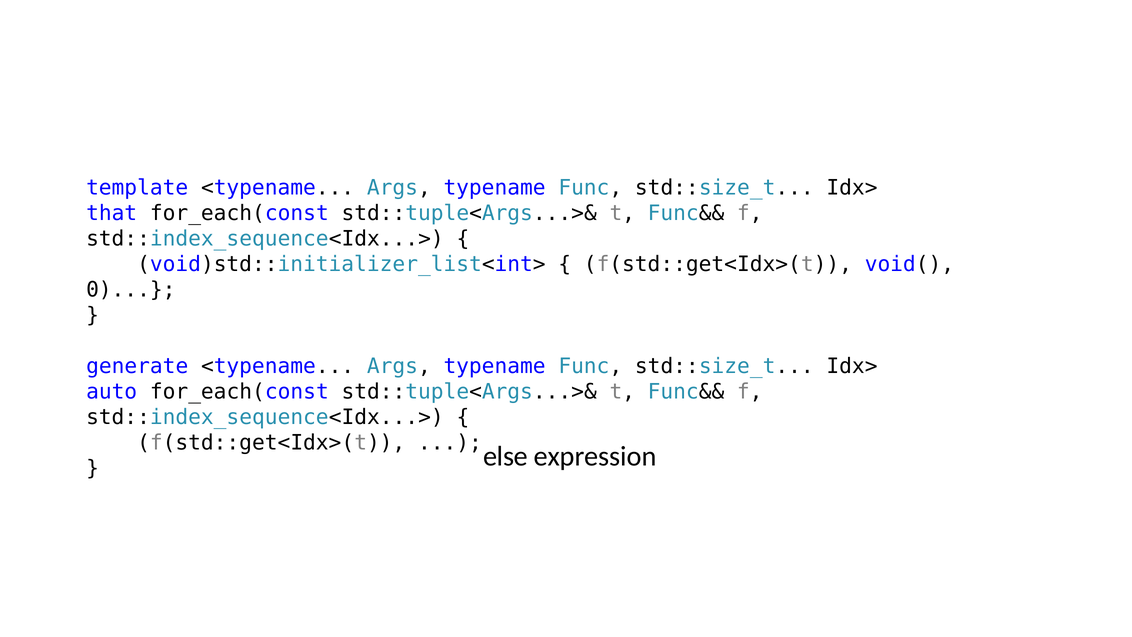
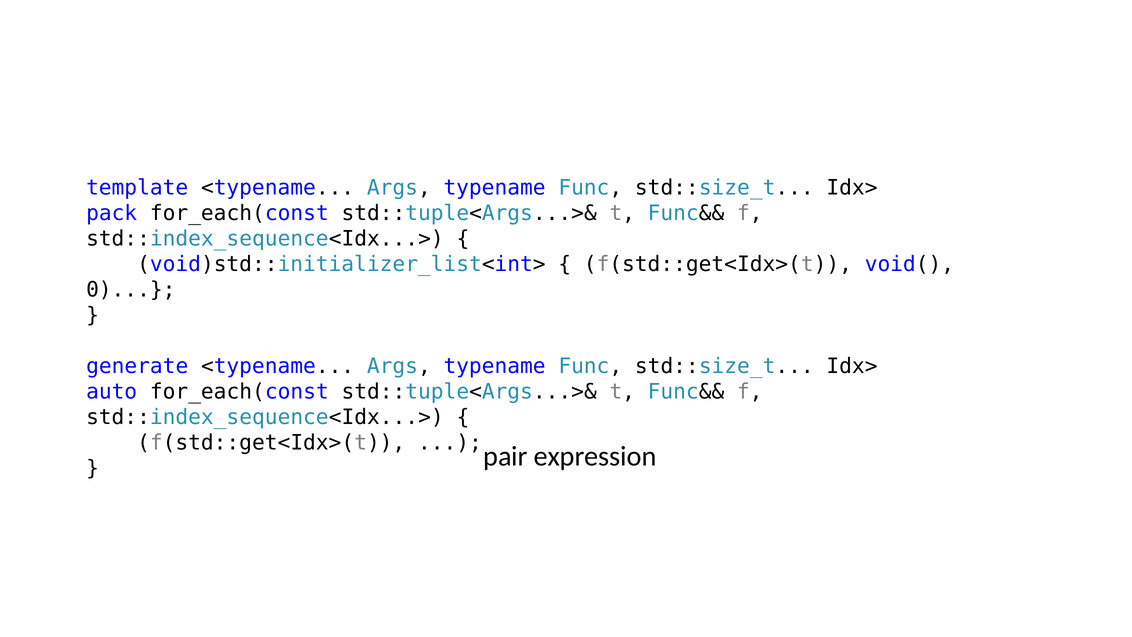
that: that -> pack (112, 213)
else: else -> pair (506, 456)
